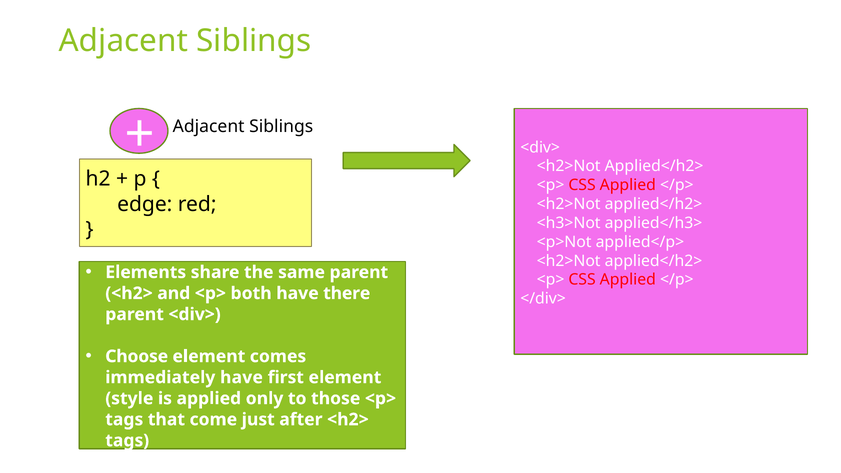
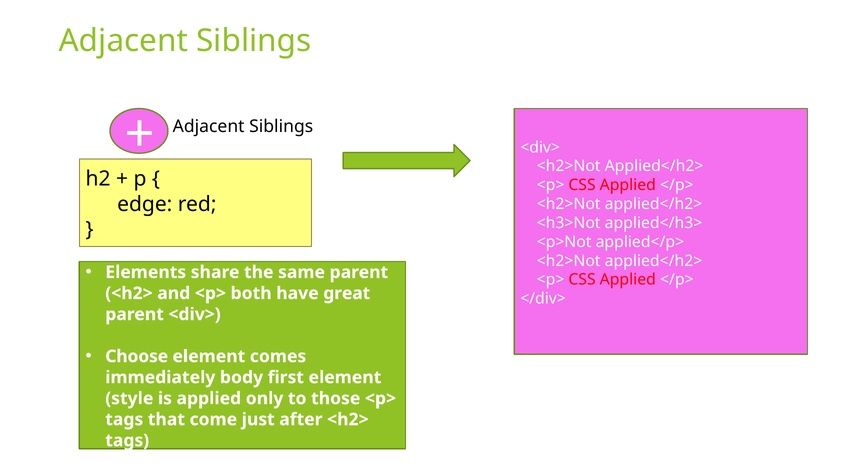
there: there -> great (347, 293)
immediately have: have -> body (242, 377)
